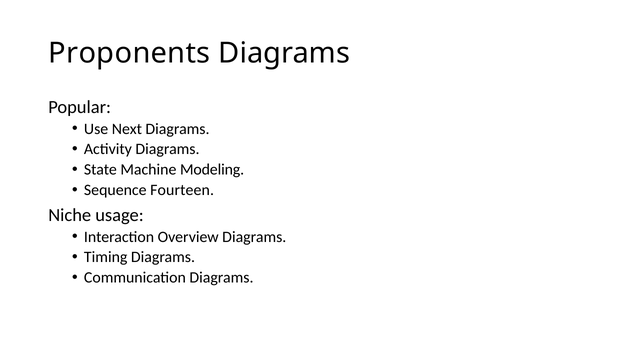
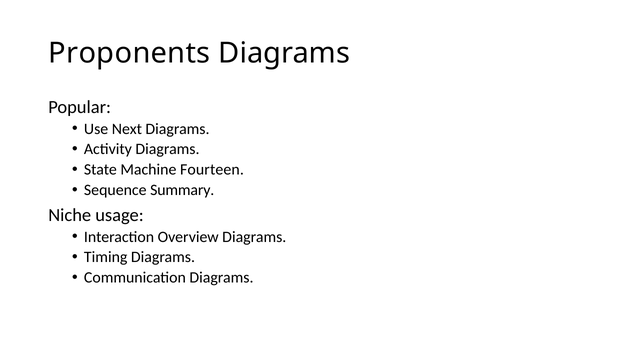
Modeling: Modeling -> Fourteen (212, 170)
Fourteen: Fourteen -> Summary (182, 190)
